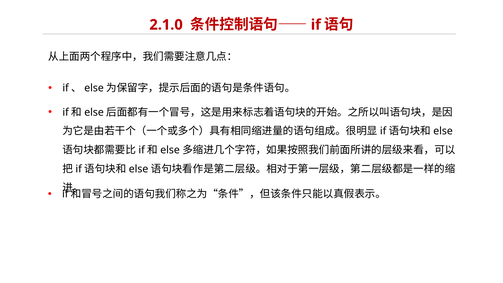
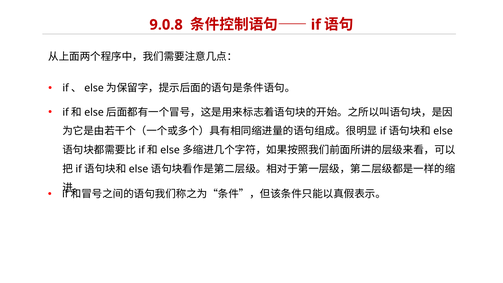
2.1.0: 2.1.0 -> 9.0.8 (166, 25)
